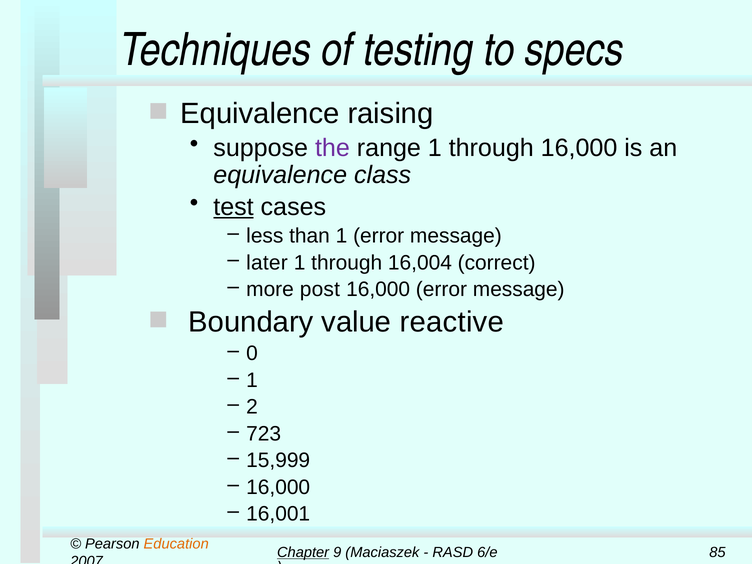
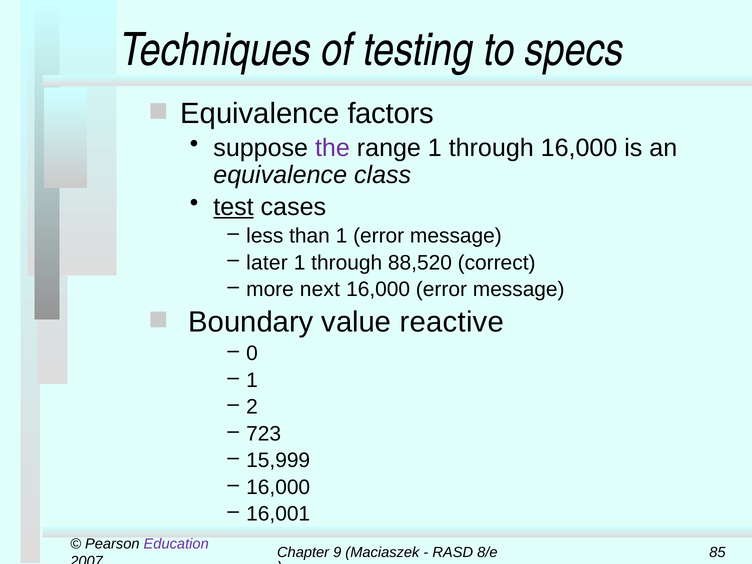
raising: raising -> factors (391, 113)
16,004: 16,004 -> 88,520 (420, 263)
post: post -> next (320, 289)
Education colour: orange -> purple (176, 544)
Chapter underline: present -> none (303, 552)
6/e: 6/e -> 8/e (487, 552)
